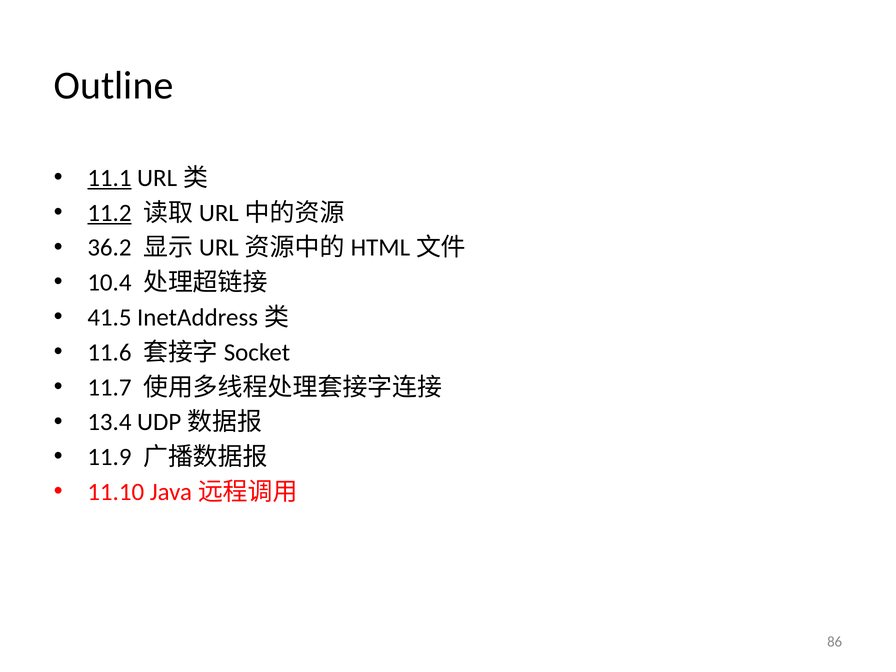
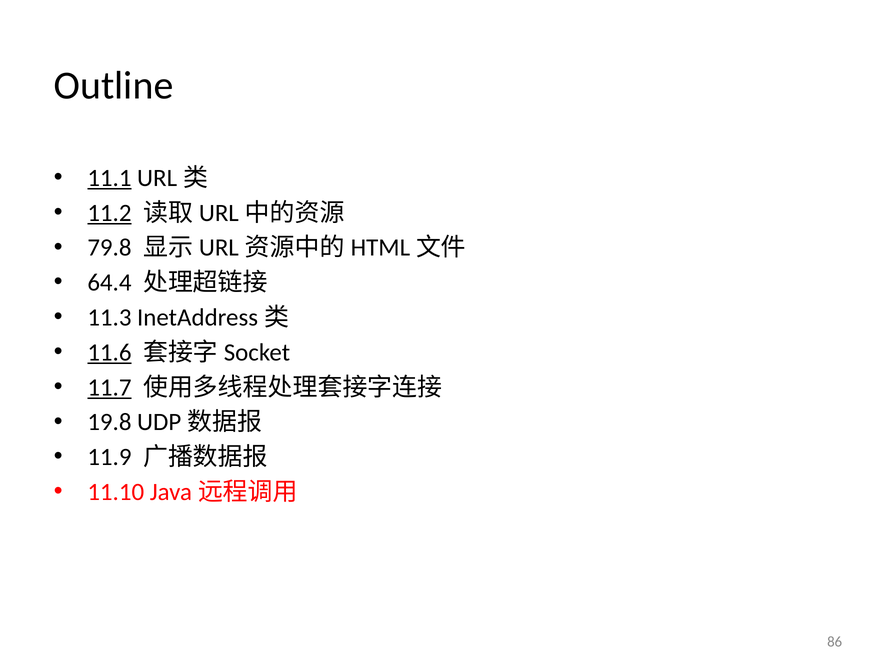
36.2: 36.2 -> 79.8 (109, 248)
10.4: 10.4 -> 64.4 (109, 283)
41.5: 41.5 -> 11.3 (109, 318)
11.6 underline: none -> present (109, 352)
11.7 underline: none -> present (109, 387)
13.4: 13.4 -> 19.8 (109, 422)
